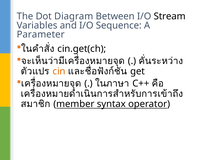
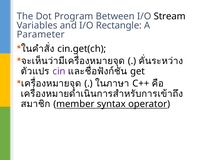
Diagram: Diagram -> Program (74, 16)
Sequence: Sequence -> Rectangle (119, 25)
cin colour: orange -> purple (59, 71)
